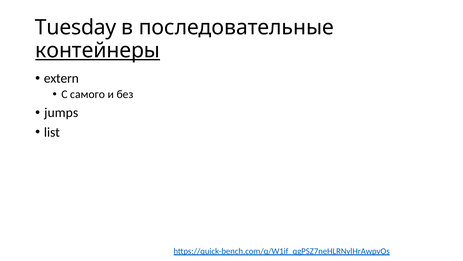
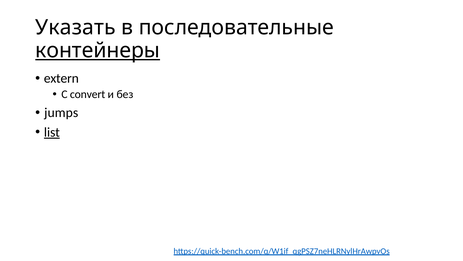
Tuesday: Tuesday -> Указать (75, 27)
самого: самого -> convert (88, 94)
list underline: none -> present (52, 132)
